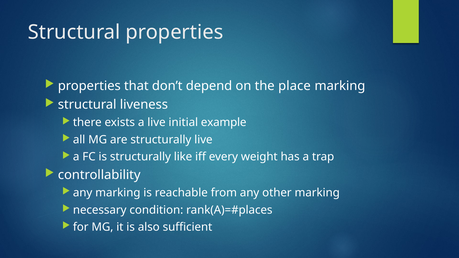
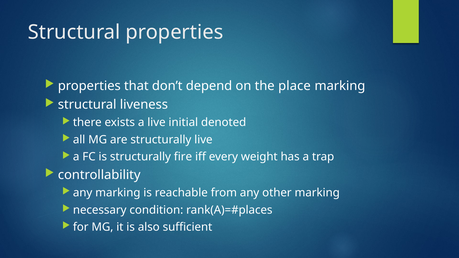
example: example -> denoted (224, 123)
like: like -> fire (183, 157)
